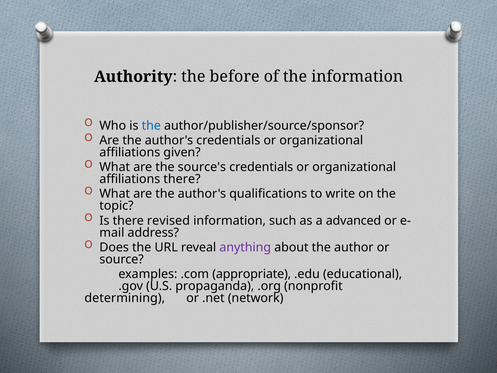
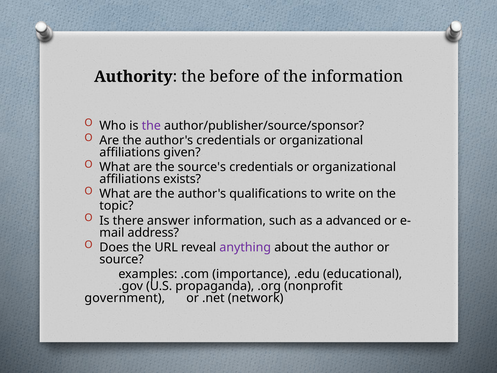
the colour: blue -> purple (151, 126)
affiliations there: there -> exists (182, 179)
revised: revised -> answer (168, 220)
appropriate: appropriate -> importance (252, 274)
determining: determining -> government (125, 298)
